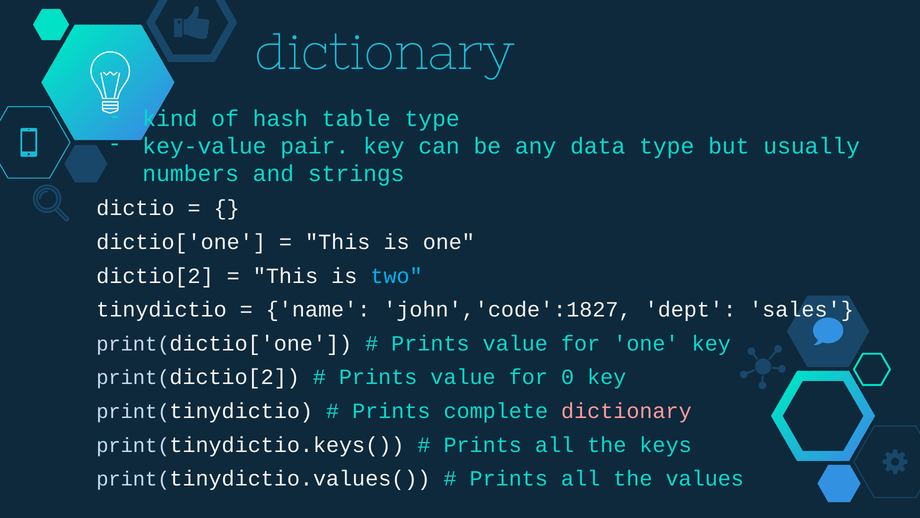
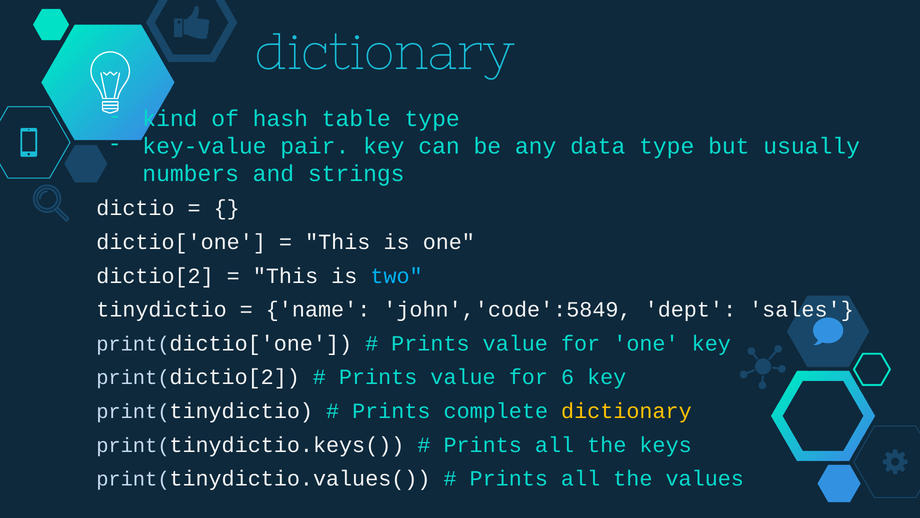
john','code':1827: john','code':1827 -> john','code':5849 (507, 309)
0: 0 -> 6 (568, 377)
dictionary colour: pink -> yellow (626, 411)
